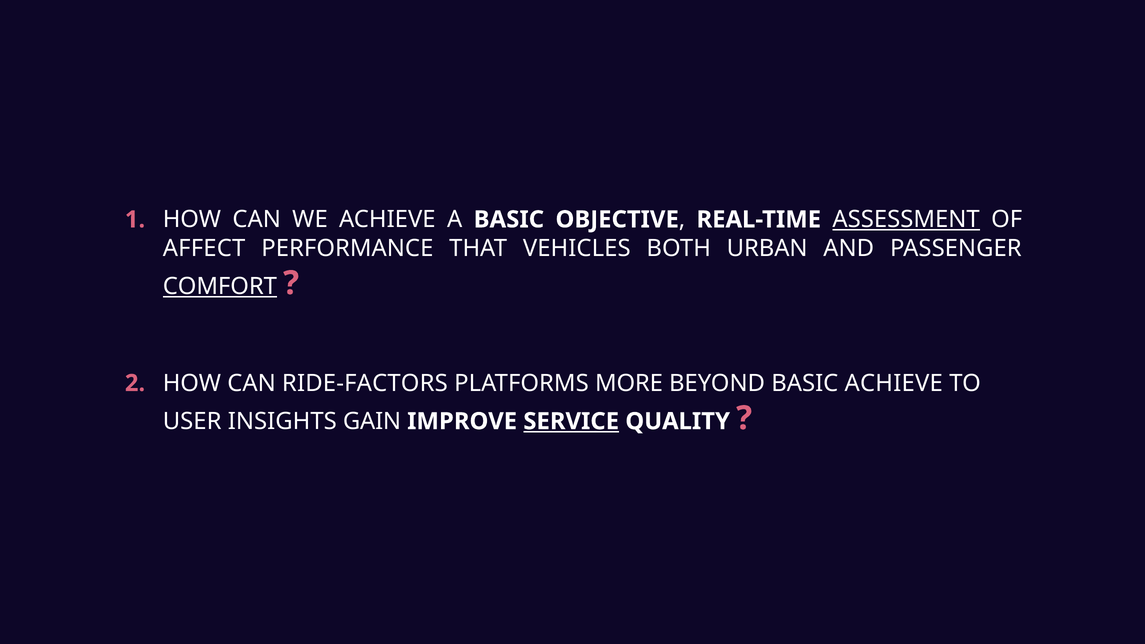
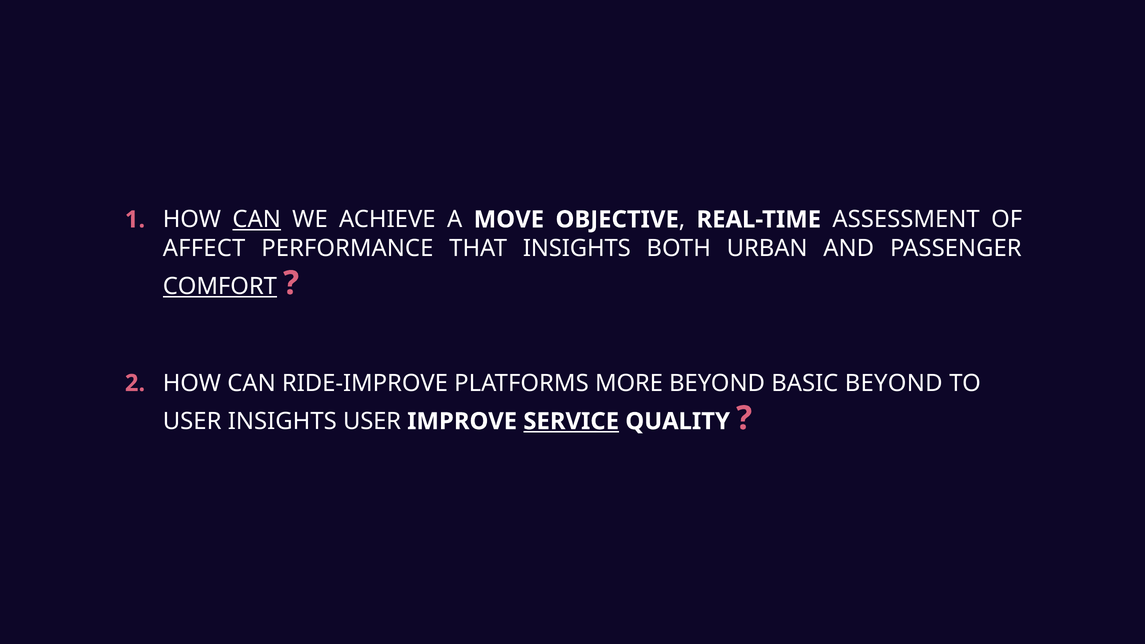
CAN underline: none -> present (257, 220)
A BASIC: BASIC -> MOVE (509, 220)
ASSESSMENT underline: present -> none (906, 220)
THAT VEHICLES: VEHICLES -> INSIGHTS (577, 248)
RIDE-FACTORS: RIDE-FACTORS -> RIDE-IMPROVE (365, 383)
BASIC ACHIEVE: ACHIEVE -> BEYOND (894, 383)
INSIGHTS GAIN: GAIN -> USER (372, 421)
